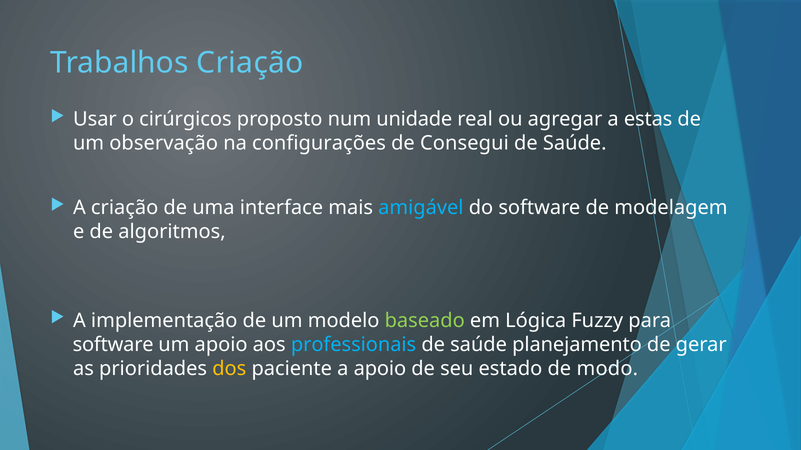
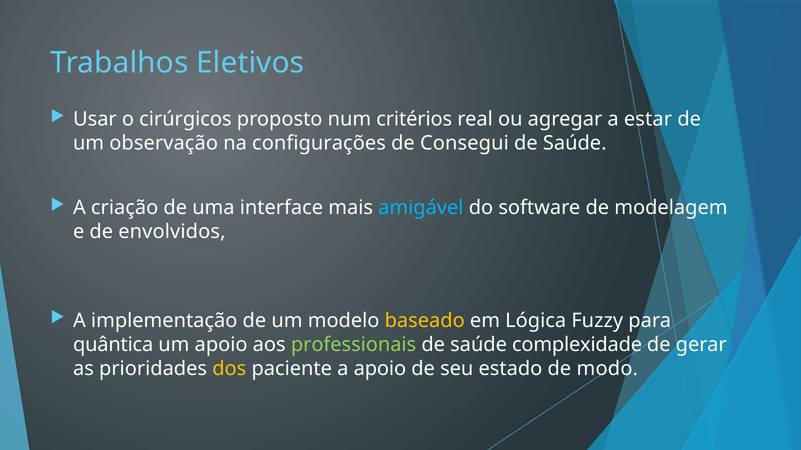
Trabalhos Criação: Criação -> Eletivos (250, 63)
unidade: unidade -> critérios (414, 119)
estas: estas -> estar (648, 119)
algoritmos: algoritmos -> envolvidos (172, 232)
baseado colour: light green -> yellow (425, 321)
software: software -> quântica (113, 345)
professionais colour: light blue -> light green (354, 345)
planejamento: planejamento -> complexidade (577, 345)
